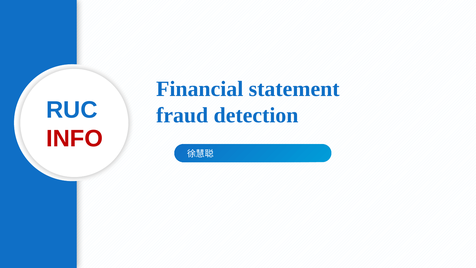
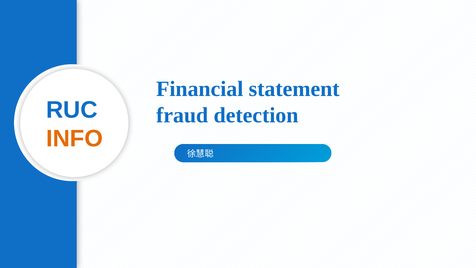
INFO colour: red -> orange (75, 138)
